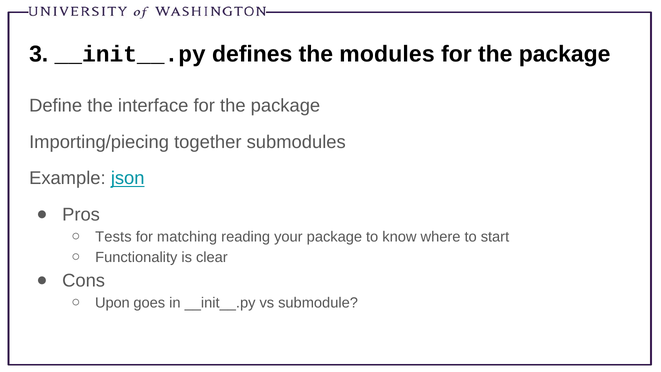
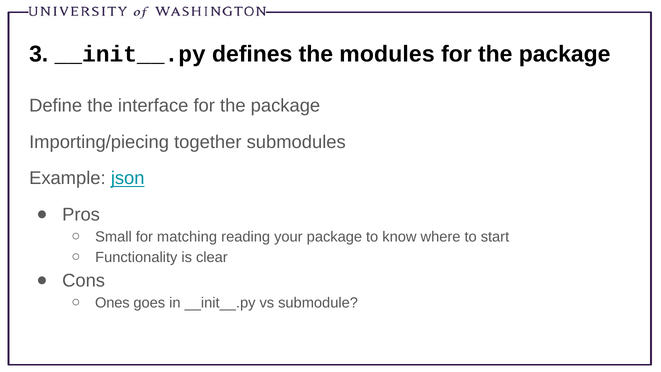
Tests: Tests -> Small (114, 237)
Upon: Upon -> Ones (112, 303)
